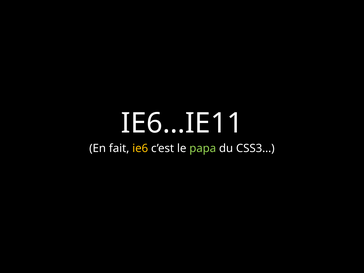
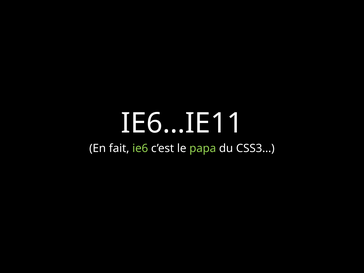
ie6 colour: yellow -> light green (140, 148)
